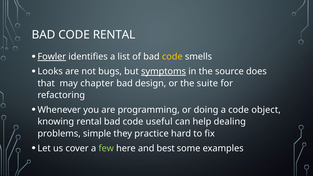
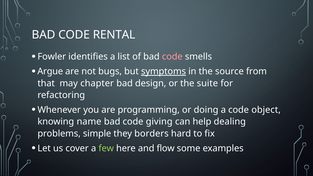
Fowler underline: present -> none (52, 57)
code colour: yellow -> pink (172, 57)
Looks: Looks -> Argue (50, 71)
does: does -> from (256, 71)
knowing rental: rental -> name (89, 122)
useful: useful -> giving (159, 122)
practice: practice -> borders (151, 134)
best: best -> flow (166, 148)
